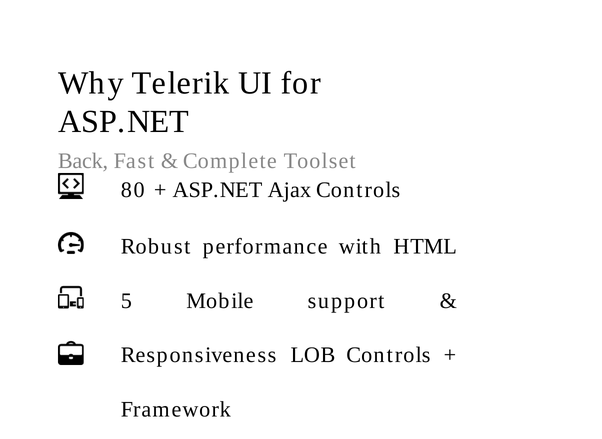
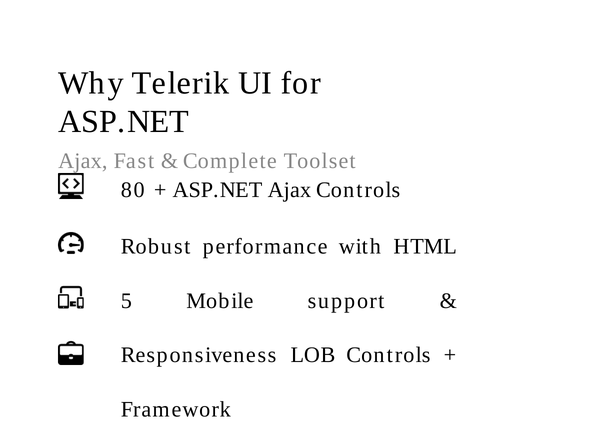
Back: Back -> Ajax (83, 161)
